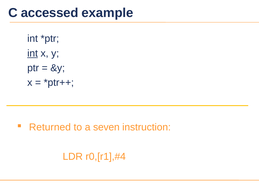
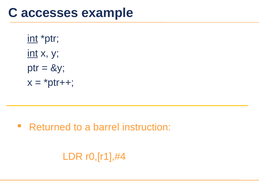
accessed: accessed -> accesses (50, 13)
int underline: none -> present (33, 39)
seven: seven -> barrel (106, 127)
